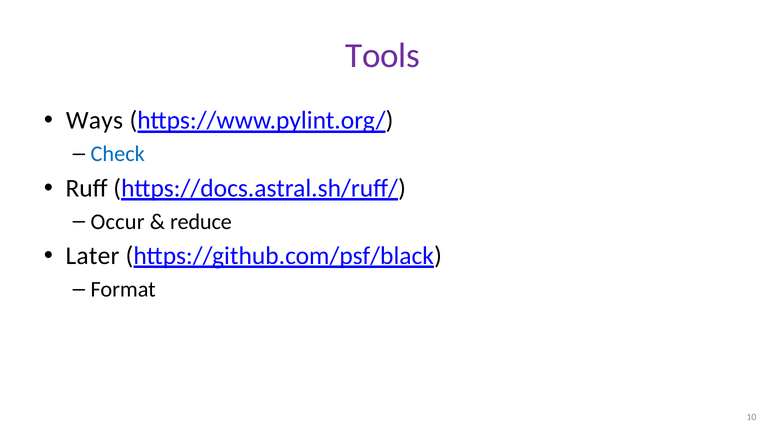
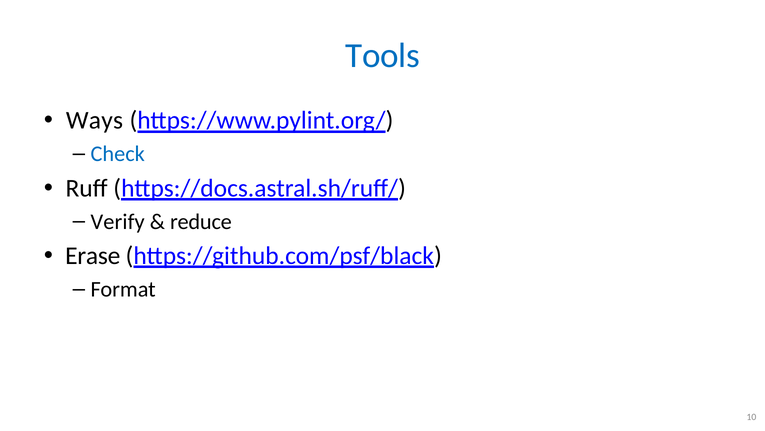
Tools colour: purple -> blue (383, 56)
Occur: Occur -> Verify (118, 221)
Later: Later -> Erase (93, 255)
